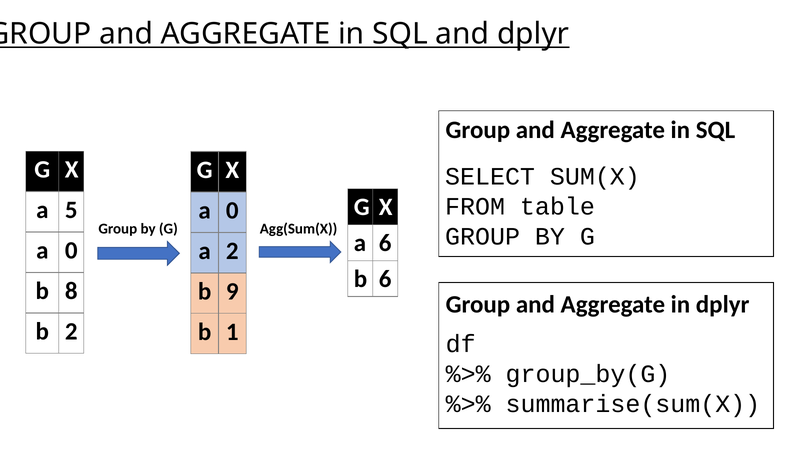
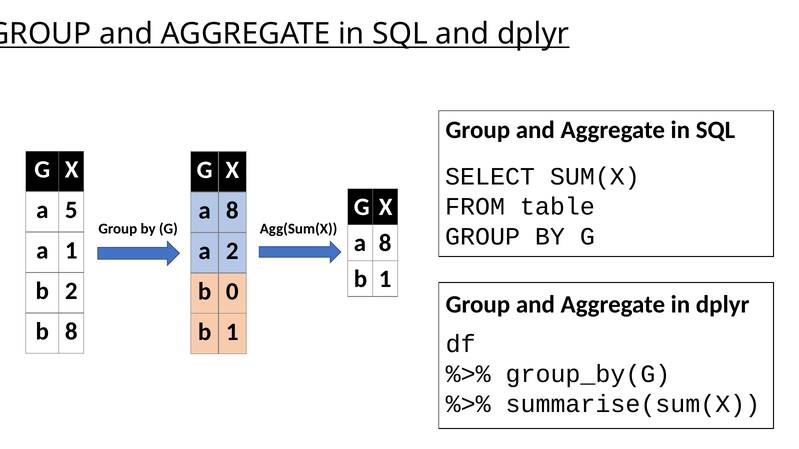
0: 0 -> 8 (232, 211)
6: 6 -> 8 (385, 243)
0: 0 -> 1 (71, 251)
6: 6 -> 1 (385, 279)
b 8: 8 -> 2 (71, 291)
9: 9 -> 0 (232, 292)
b 2: 2 -> 8 (71, 332)
